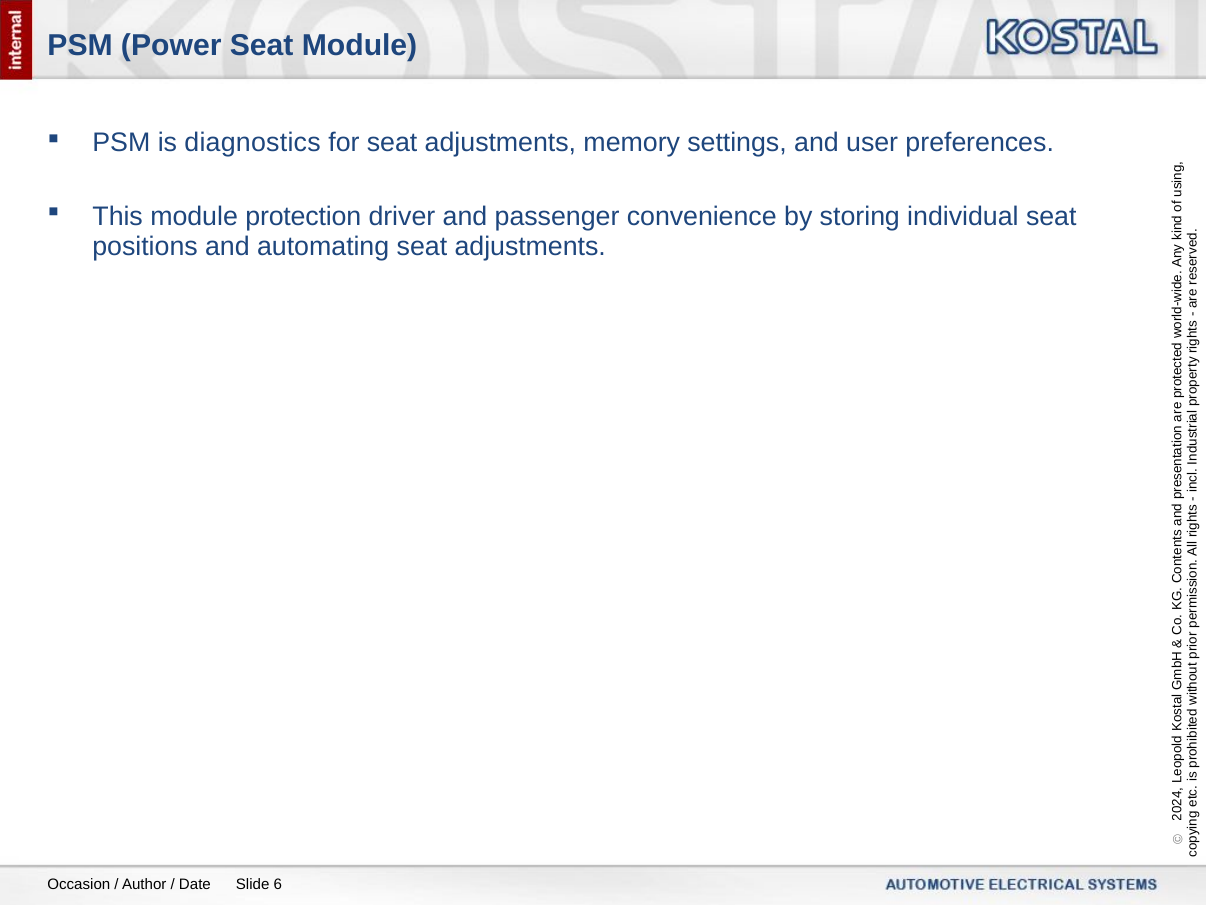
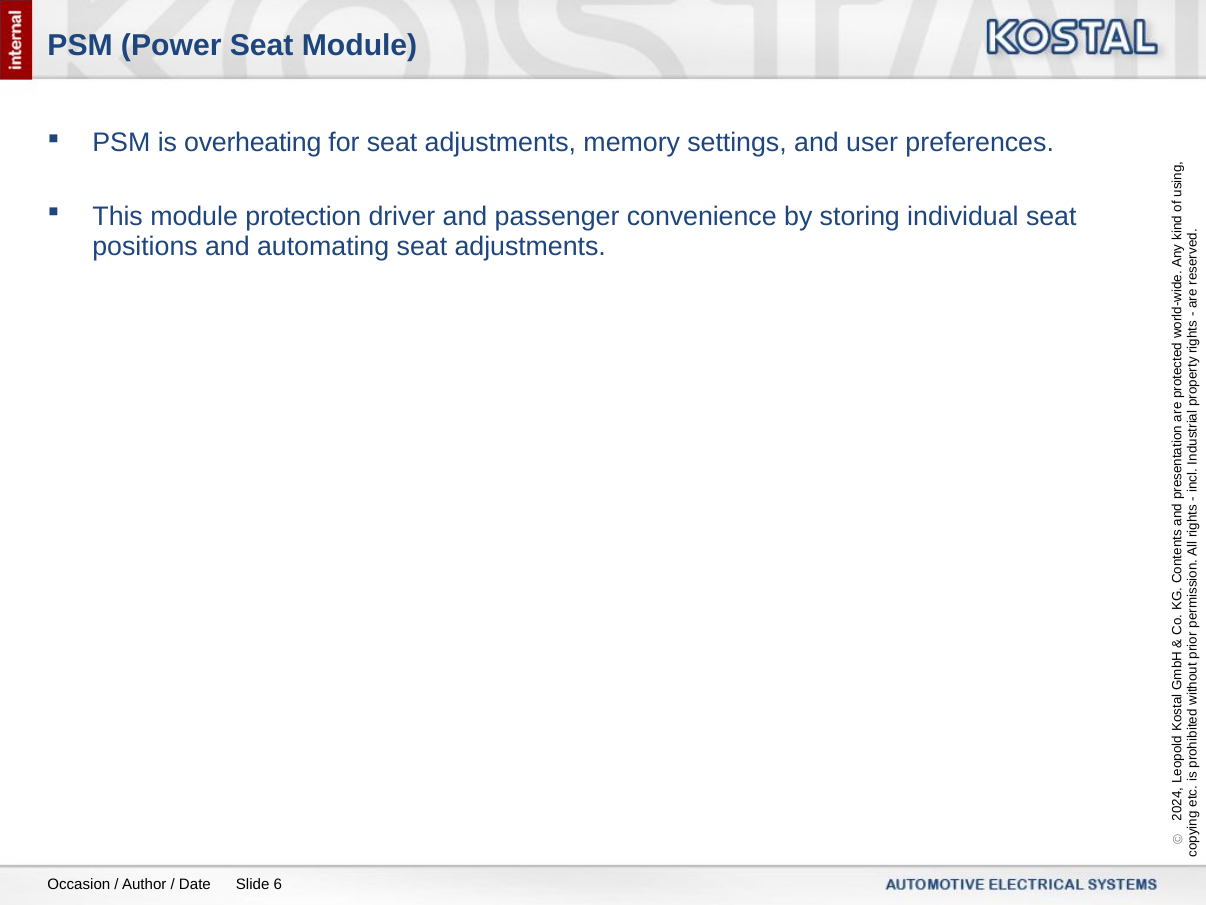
diagnostics: diagnostics -> overheating (253, 143)
